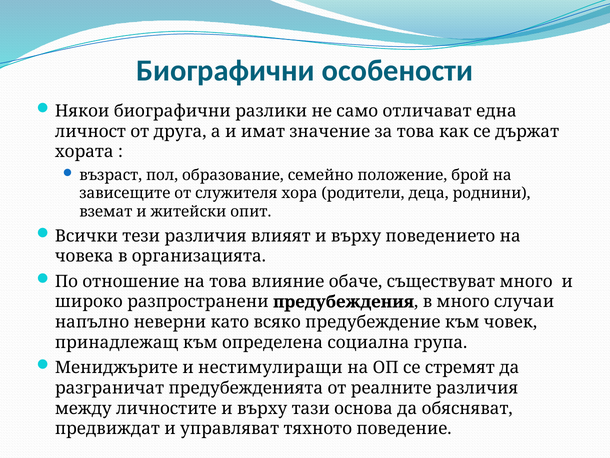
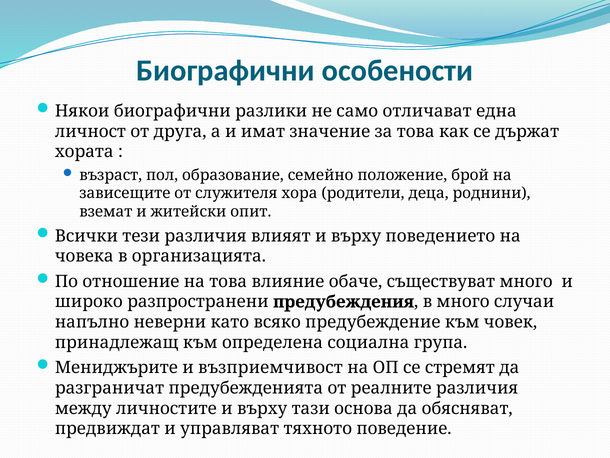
нестимулиращи: нестимулиращи -> възприемчивост (270, 367)
